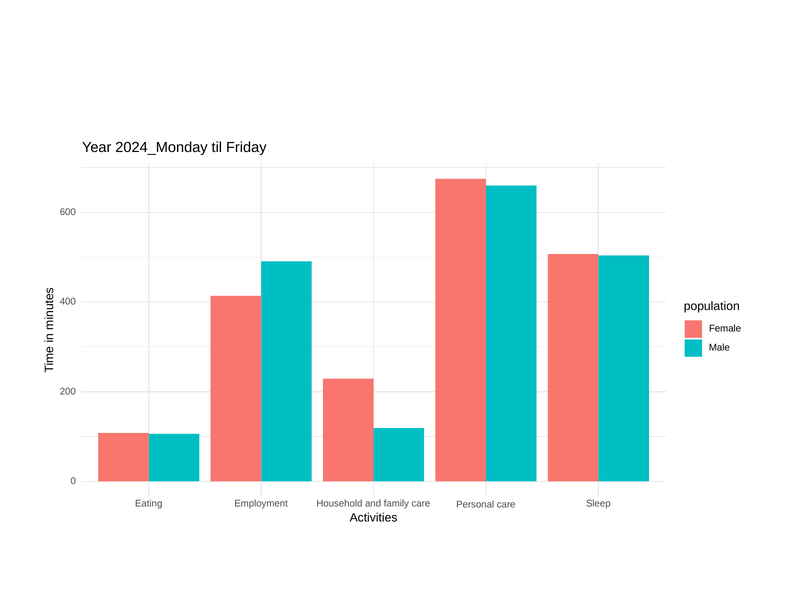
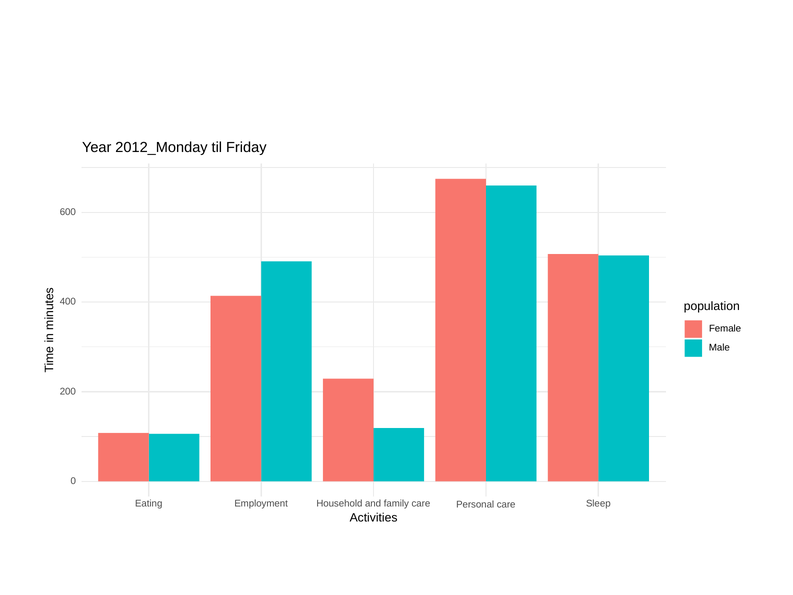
2024_Monday: 2024_Monday -> 2012_Monday (161, 148)
